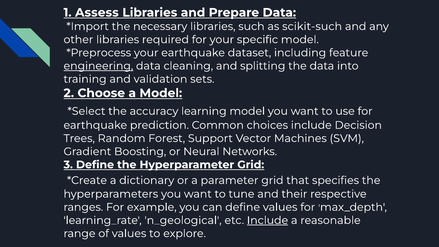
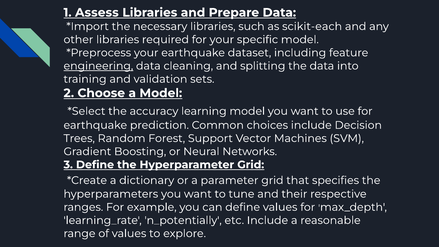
scikit-such: scikit-such -> scikit-each (312, 26)
n_geological: n_geological -> n_potentially (183, 220)
Include underline: present -> none (268, 220)
